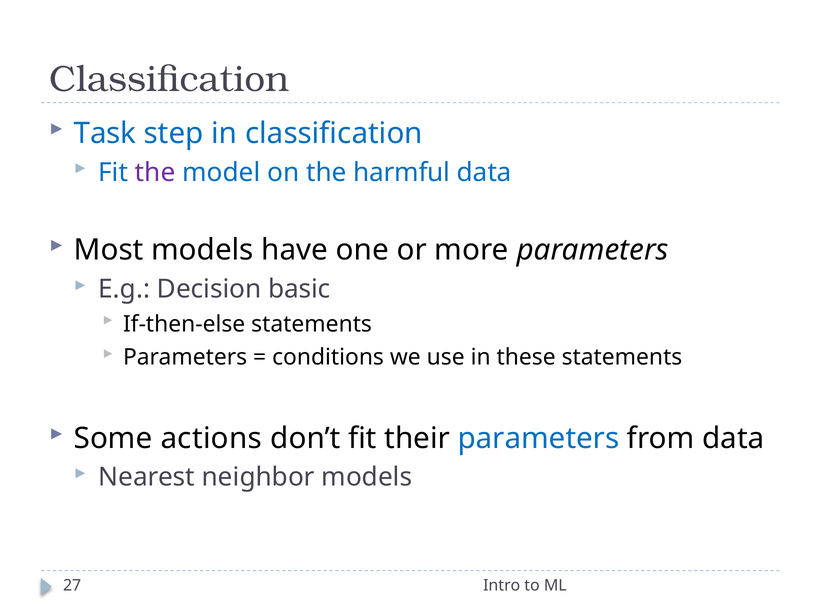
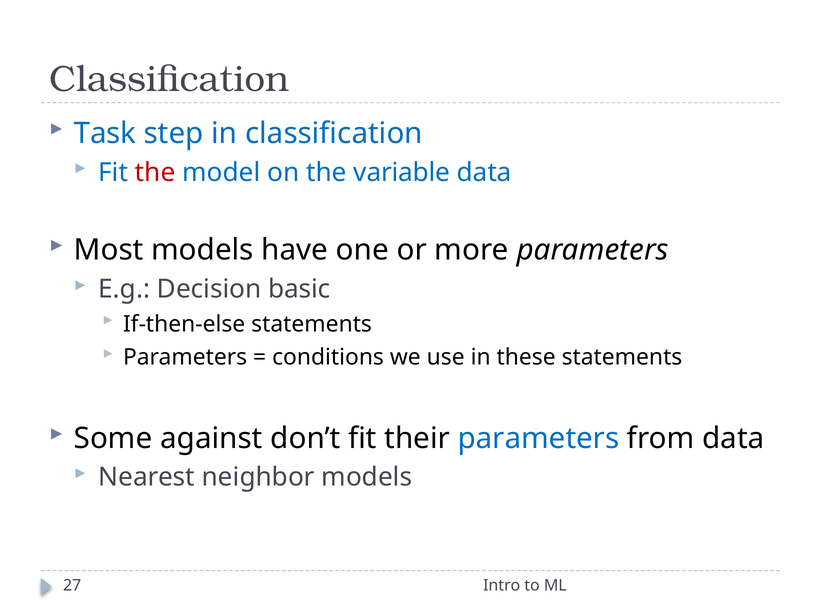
the colour: purple -> red (155, 172)
harmful: harmful -> variable (402, 172)
actions: actions -> against (211, 438)
